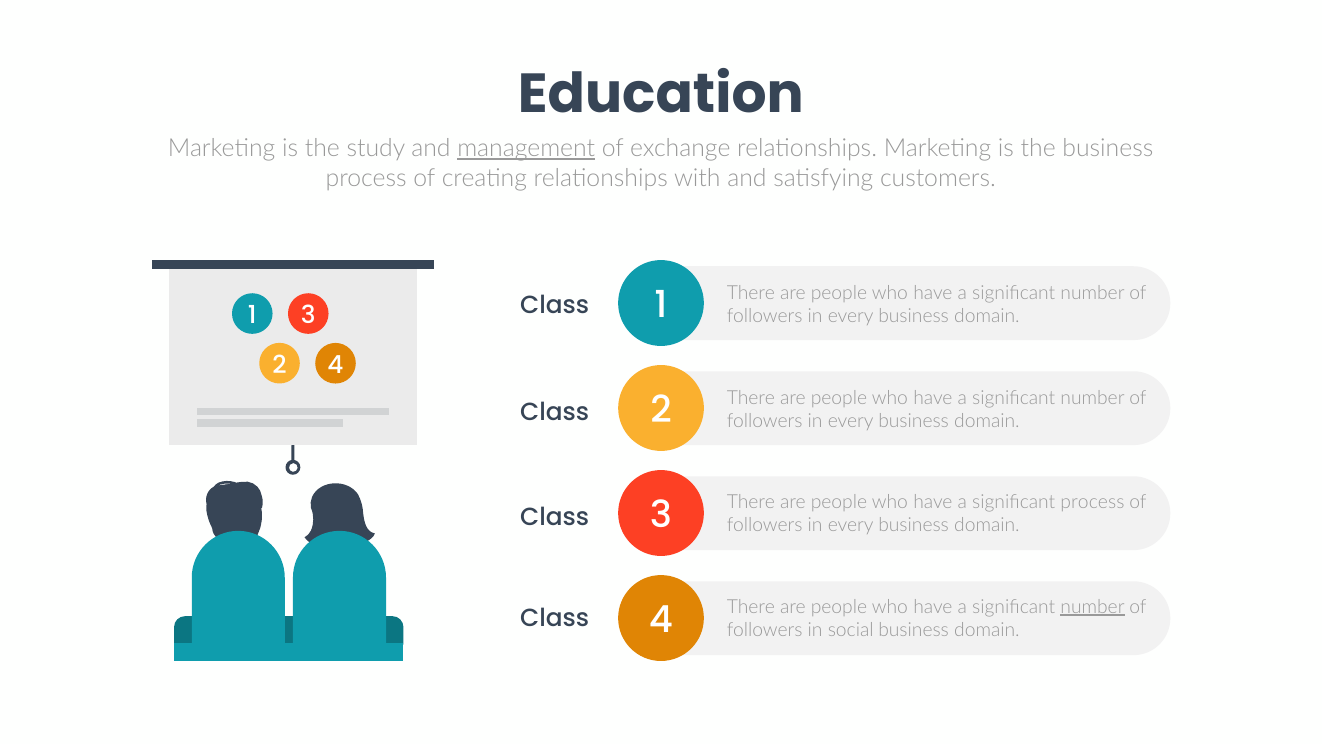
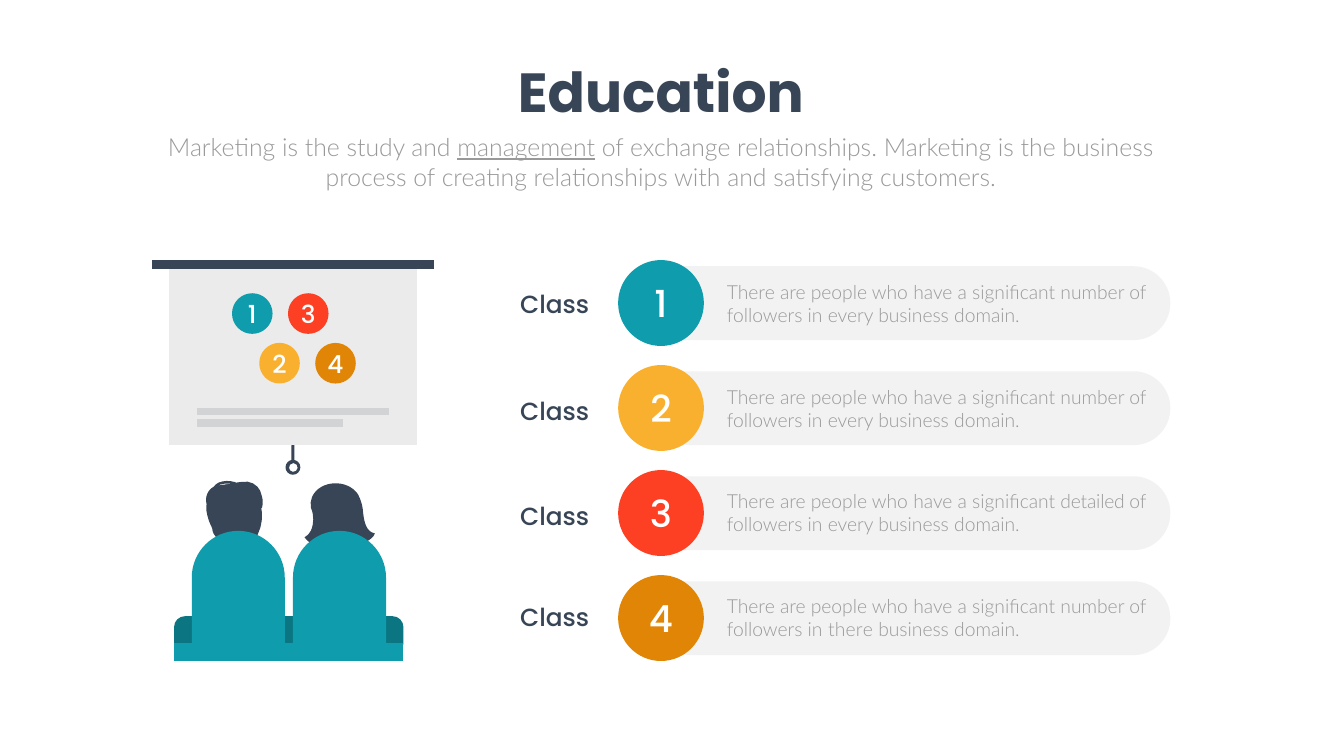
significant process: process -> detailed (1093, 502)
number underline: present -> none (1093, 607)
in social: social -> there (851, 630)
